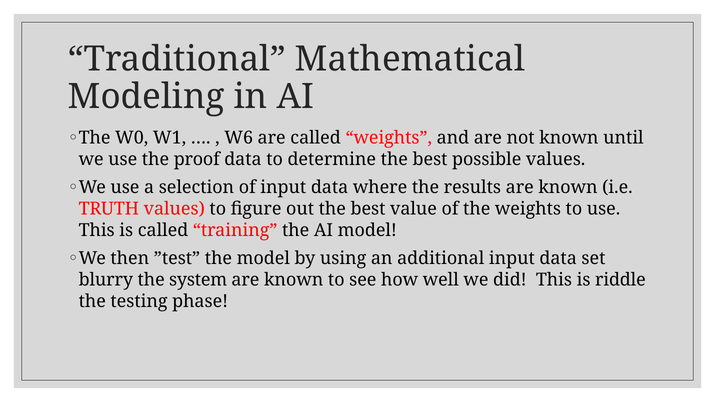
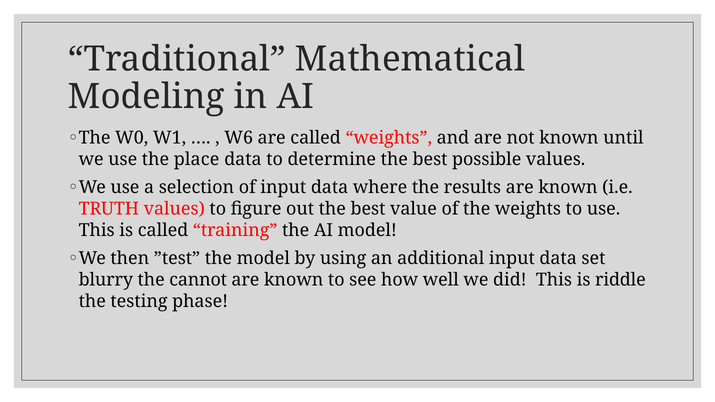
proof: proof -> place (197, 159)
system: system -> cannot (198, 280)
